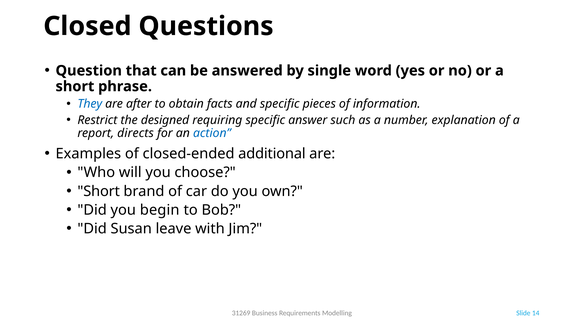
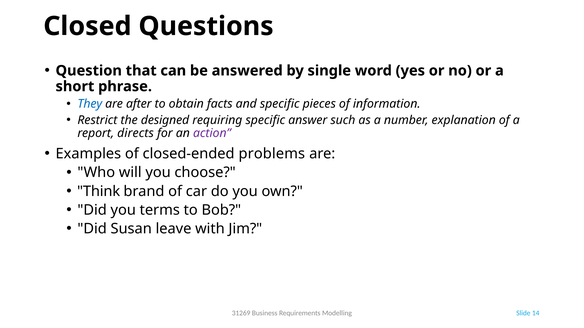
action colour: blue -> purple (212, 133)
additional: additional -> problems (272, 154)
Short: Short -> Think (99, 192)
begin: begin -> terms (160, 210)
